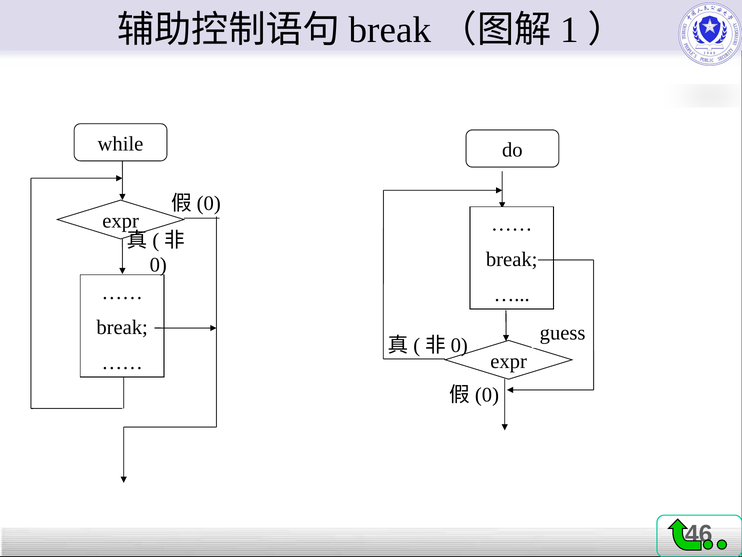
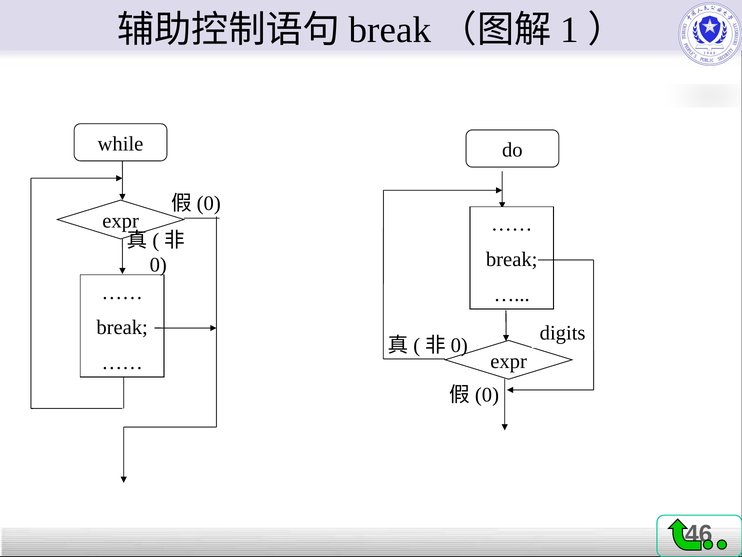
guess: guess -> digits (563, 333)
